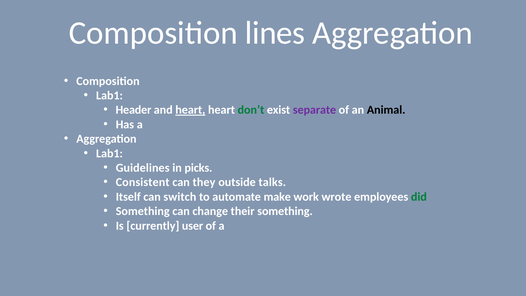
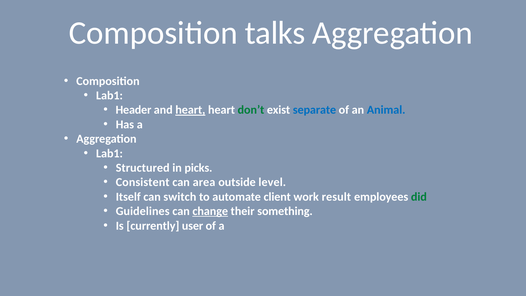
lines: lines -> talks (275, 33)
separate colour: purple -> blue (314, 110)
Animal colour: black -> blue (386, 110)
Guidelines: Guidelines -> Structured (143, 168)
they: they -> area (204, 182)
talks: talks -> level (272, 182)
make: make -> client (277, 197)
wrote: wrote -> result (336, 197)
Something: Something -> Guidelines (143, 211)
change underline: none -> present (210, 211)
